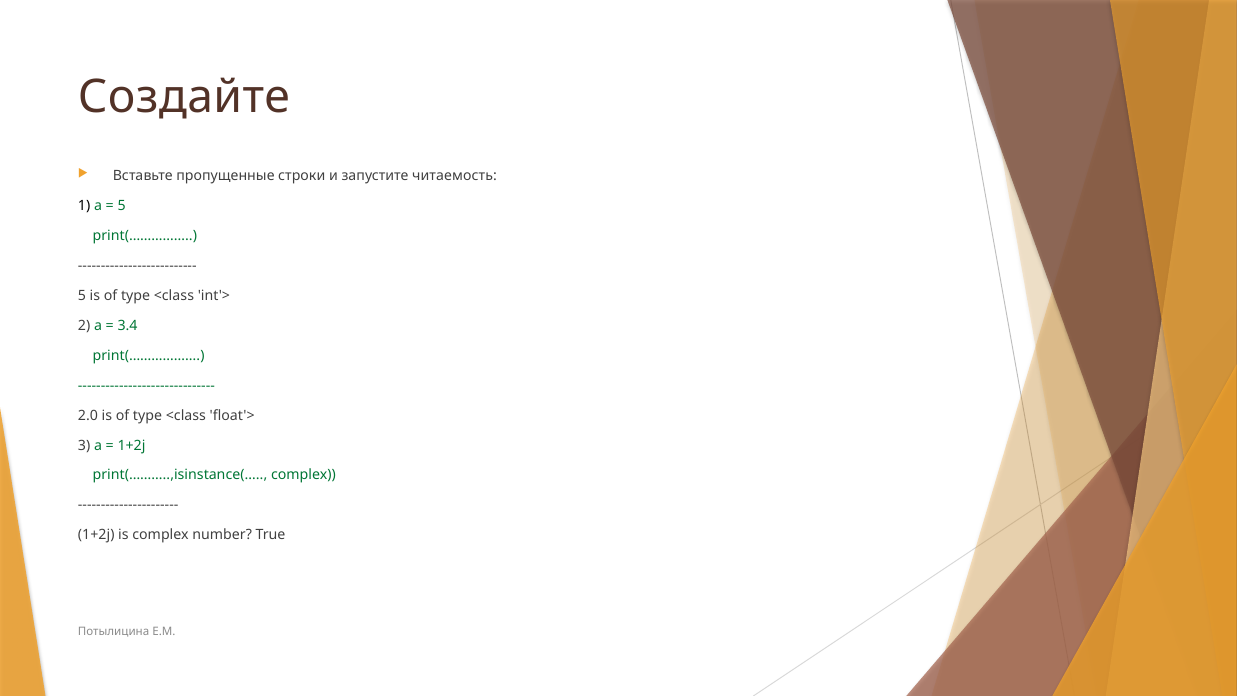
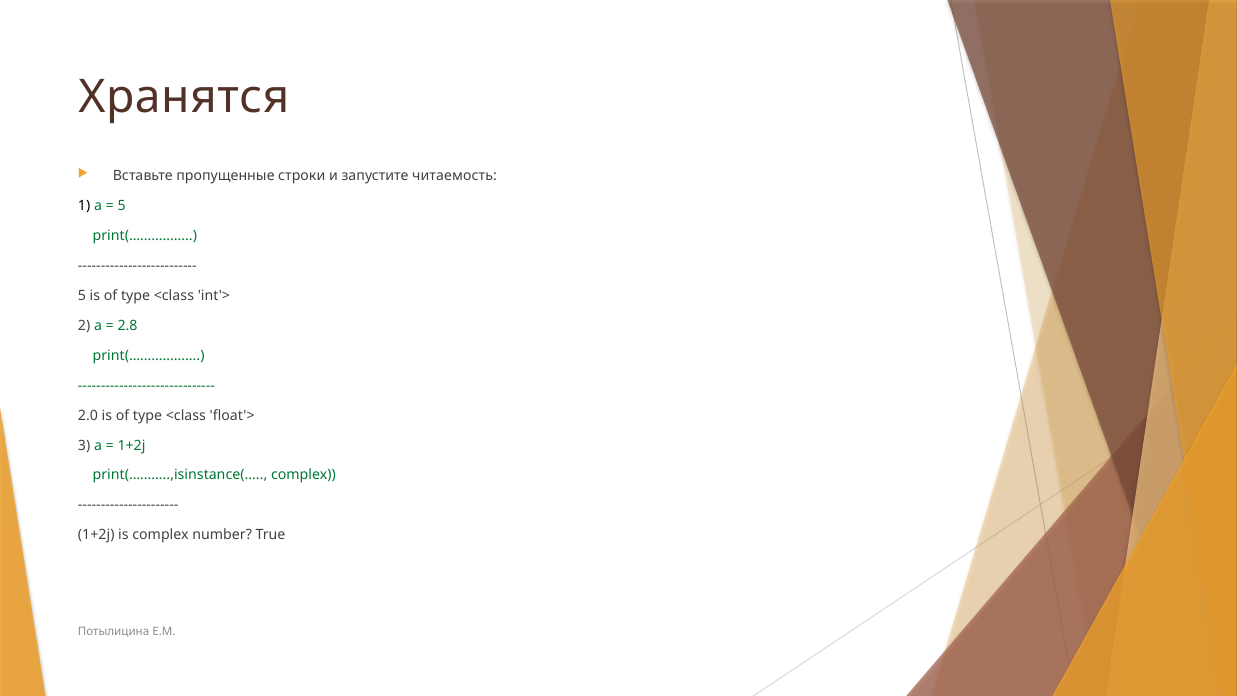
Создайте: Создайте -> Хранятся (184, 98)
3.4: 3.4 -> 2.8 (128, 326)
